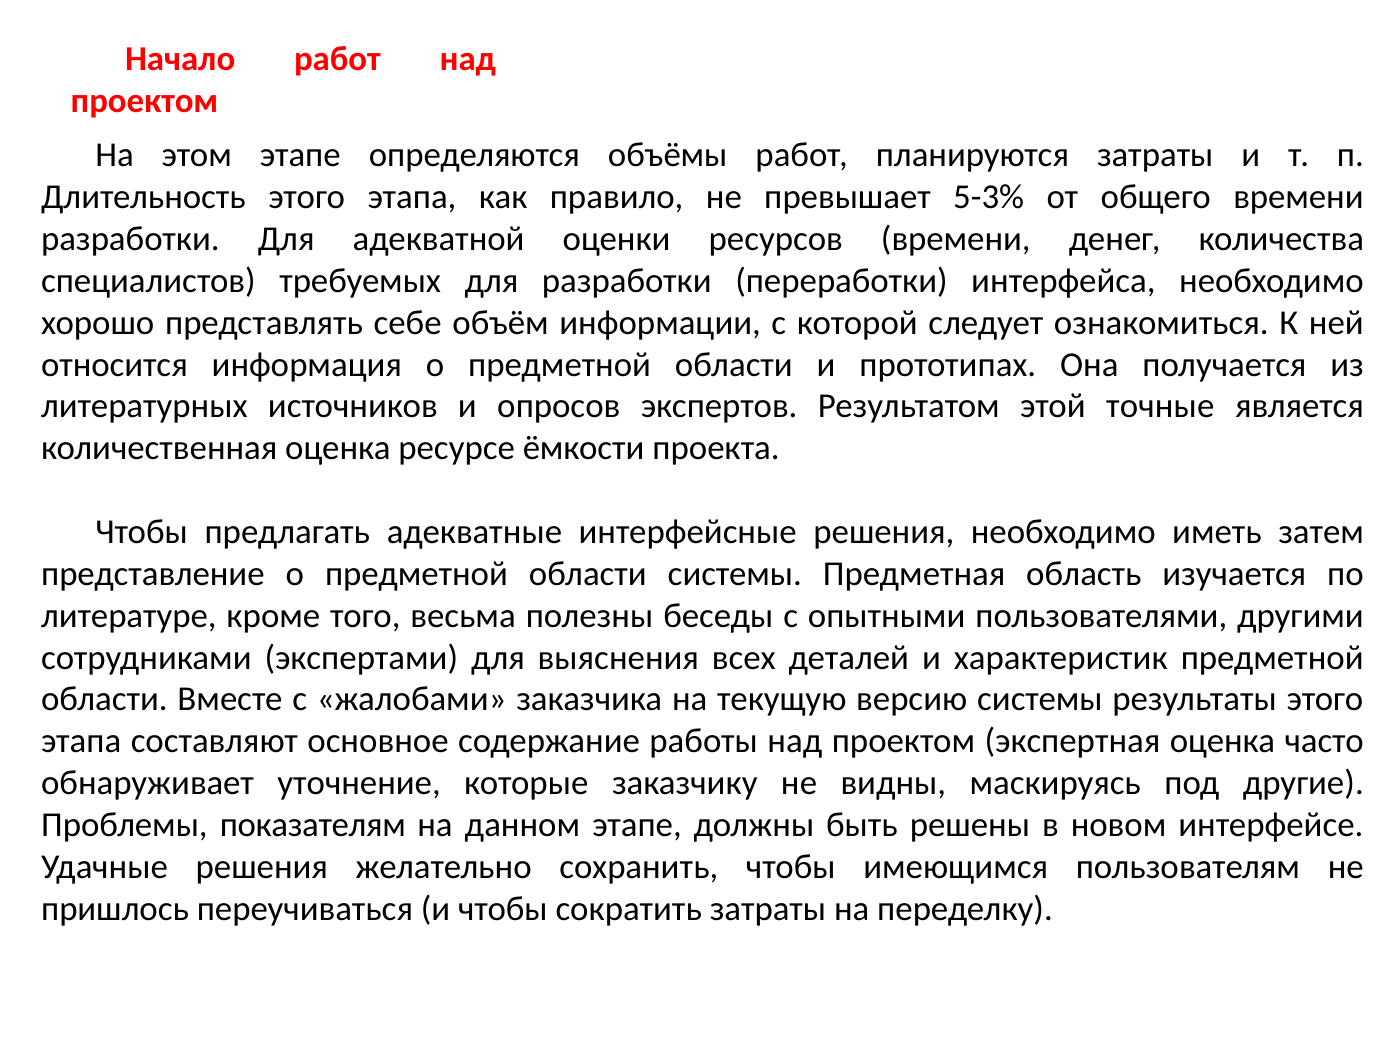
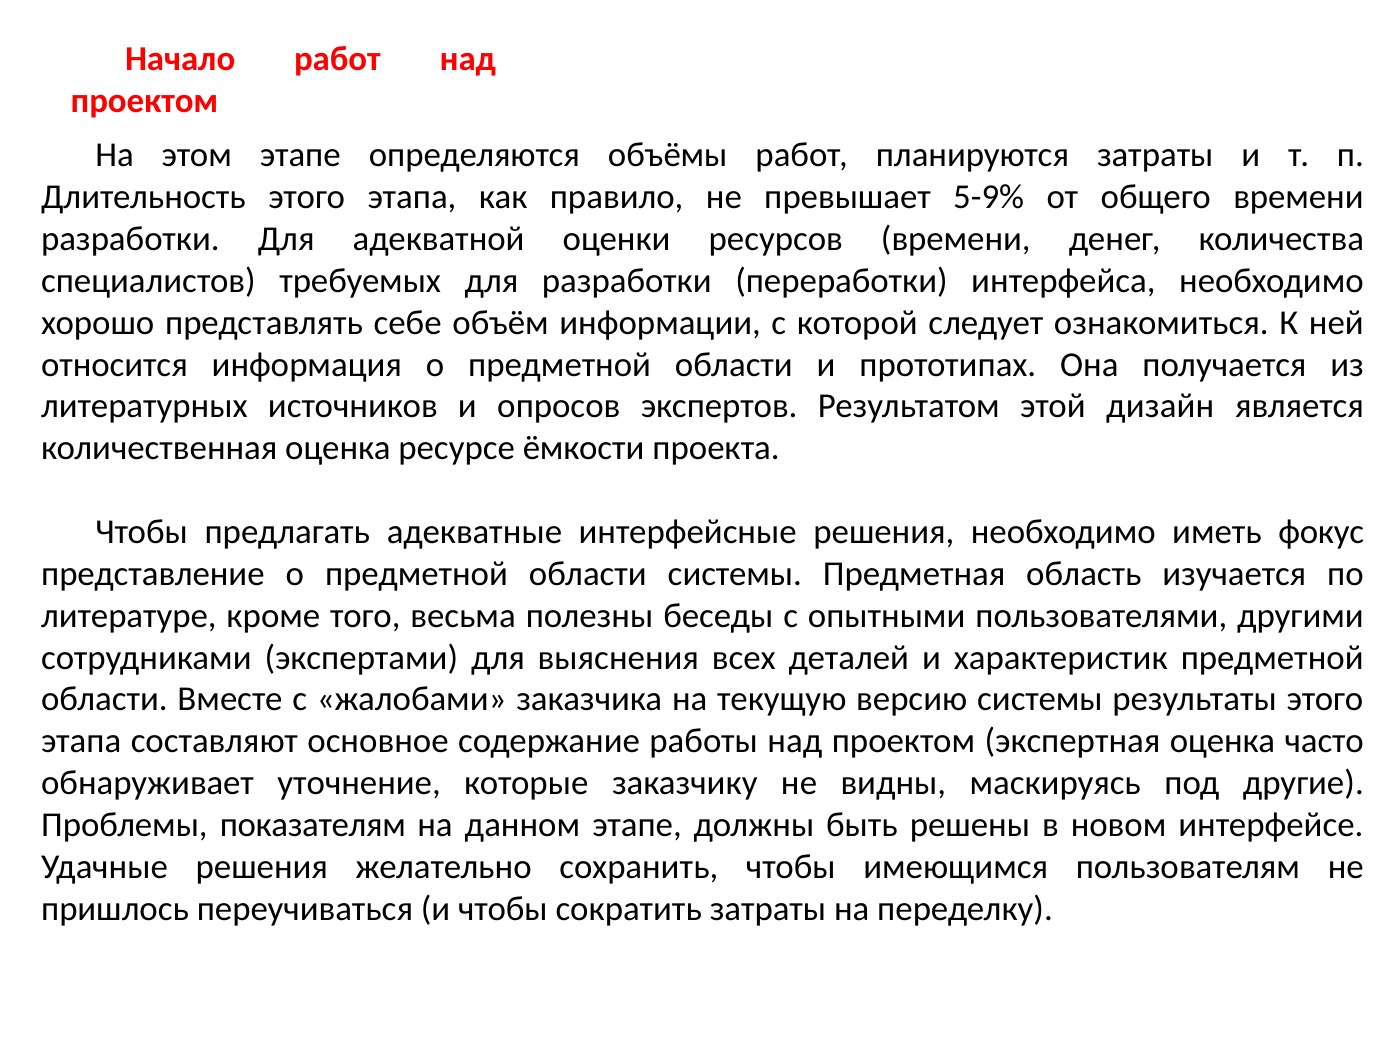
5-3%: 5-3% -> 5-9% (989, 197)
точные: точные -> дизайн (1160, 407)
затем: затем -> фокус (1321, 532)
